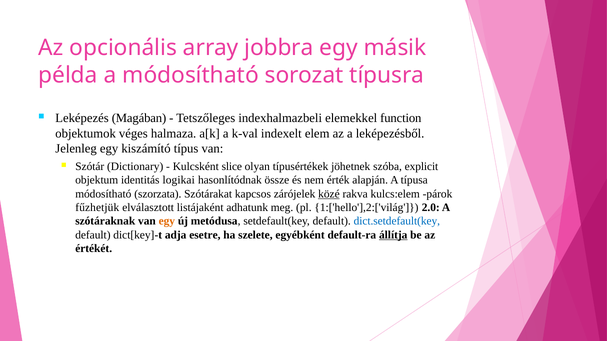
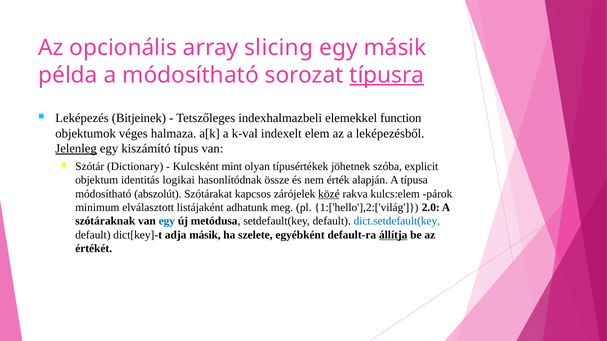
jobbra: jobbra -> slicing (279, 48)
típusra underline: none -> present (387, 75)
Magában: Magában -> Bitjeinek (139, 118)
Jelenleg underline: none -> present (76, 149)
slice: slice -> mint (232, 167)
szorzata: szorzata -> abszolút (158, 194)
fűzhetjük: fűzhetjük -> minimum (97, 208)
egy colour: orange -> blue (167, 221)
adja esetre: esetre -> másik (205, 235)
